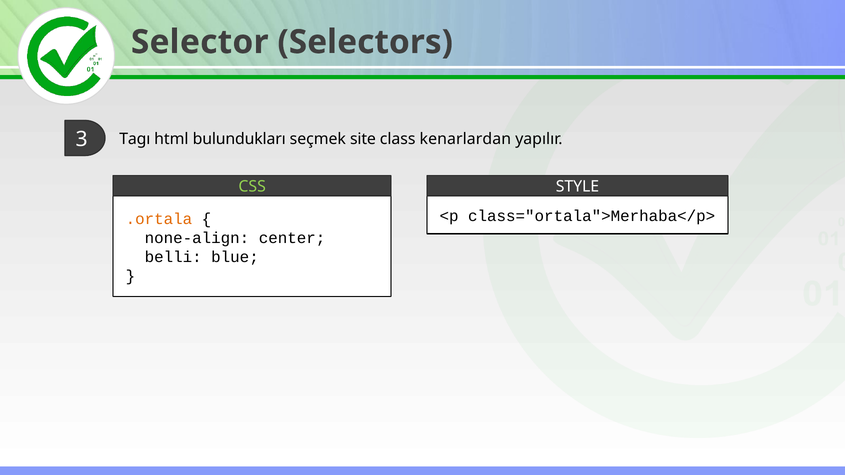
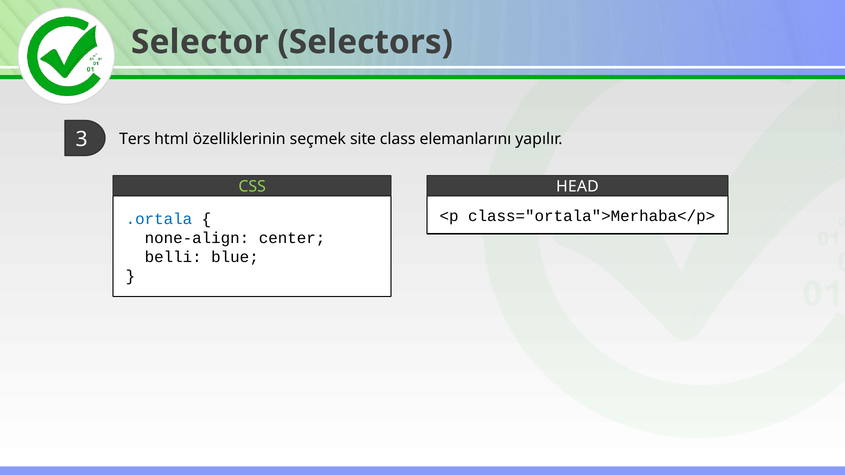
Tagı: Tagı -> Ters (135, 139)
bulundukları: bulundukları -> özelliklerinin (239, 139)
kenarlardan: kenarlardan -> elemanlarını (465, 139)
STYLE: STYLE -> HEAD (577, 187)
.ortala colour: orange -> blue (159, 219)
